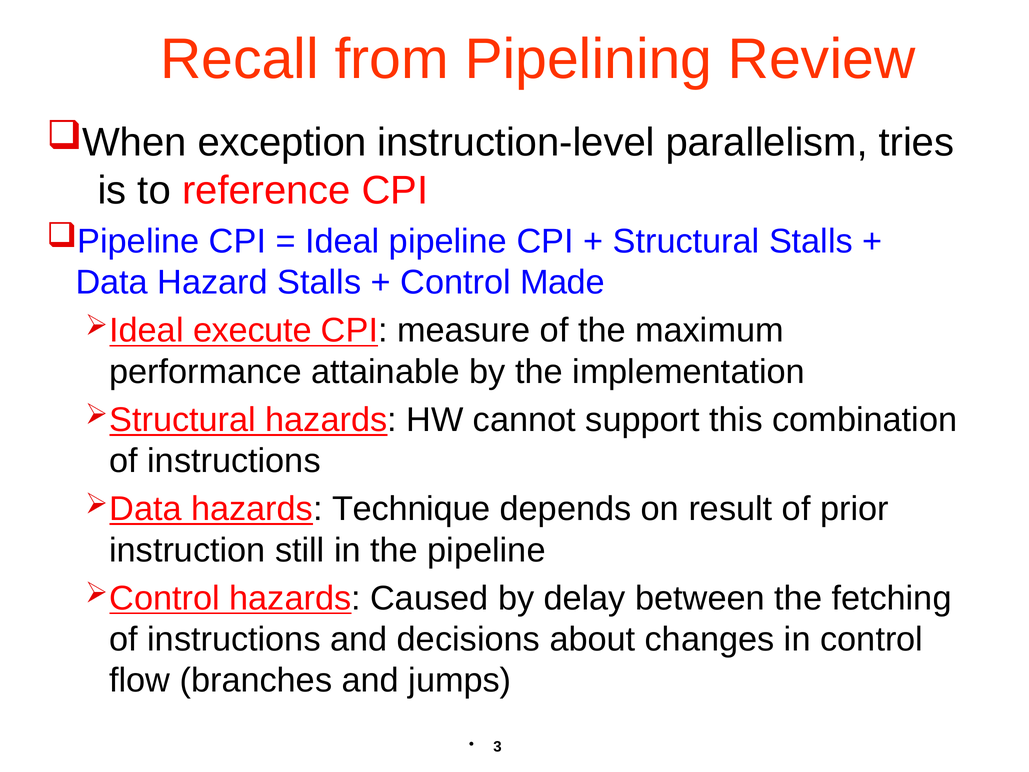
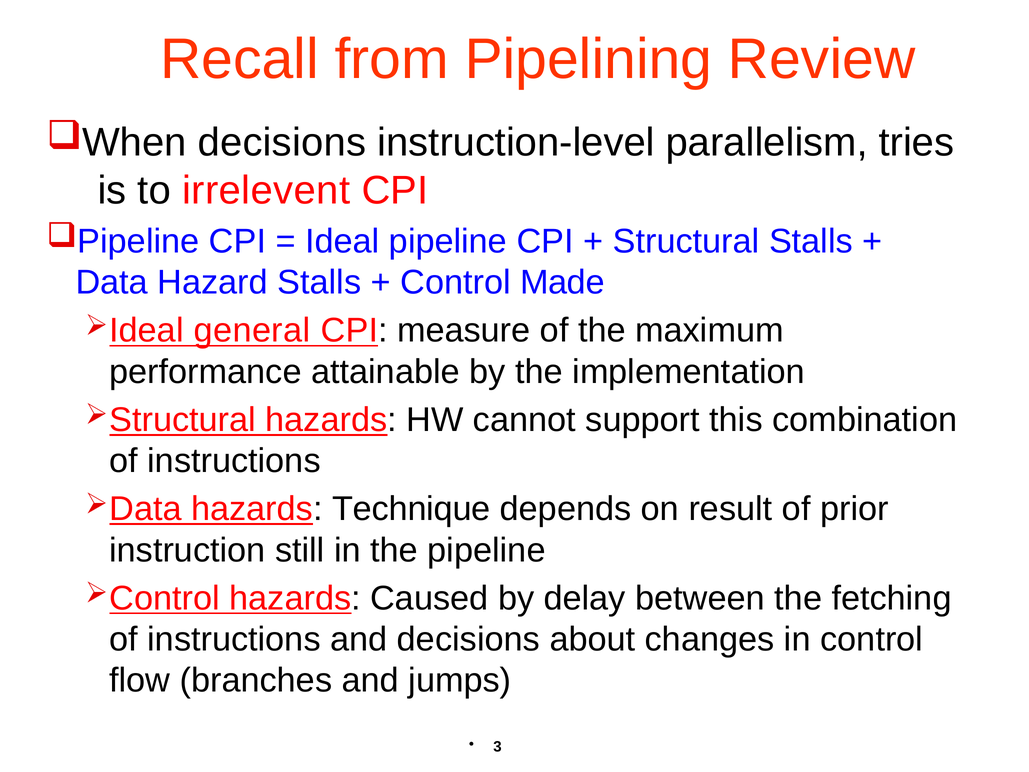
exception: exception -> decisions (282, 142)
reference: reference -> irrelevent (266, 190)
execute: execute -> general (252, 331)
